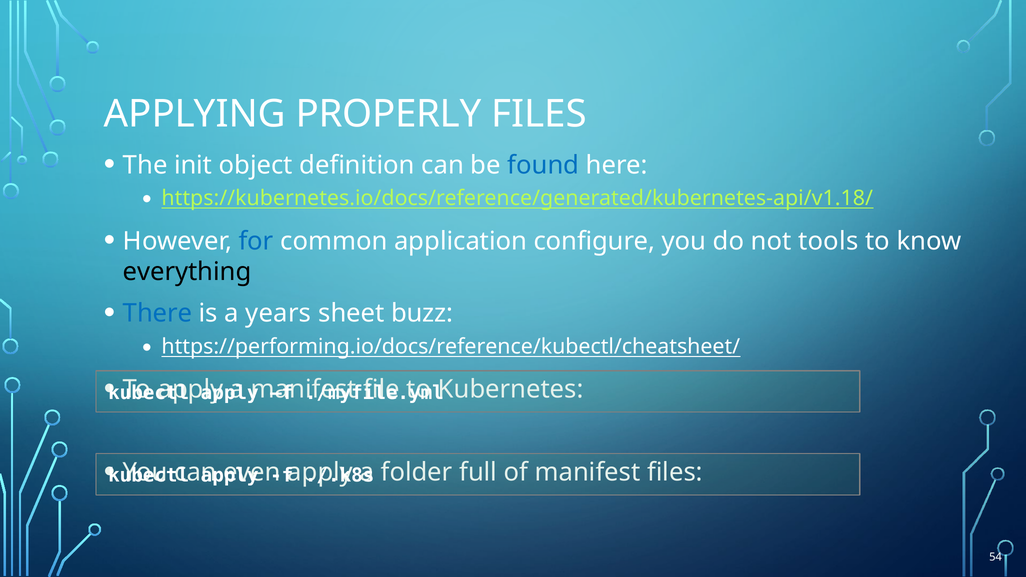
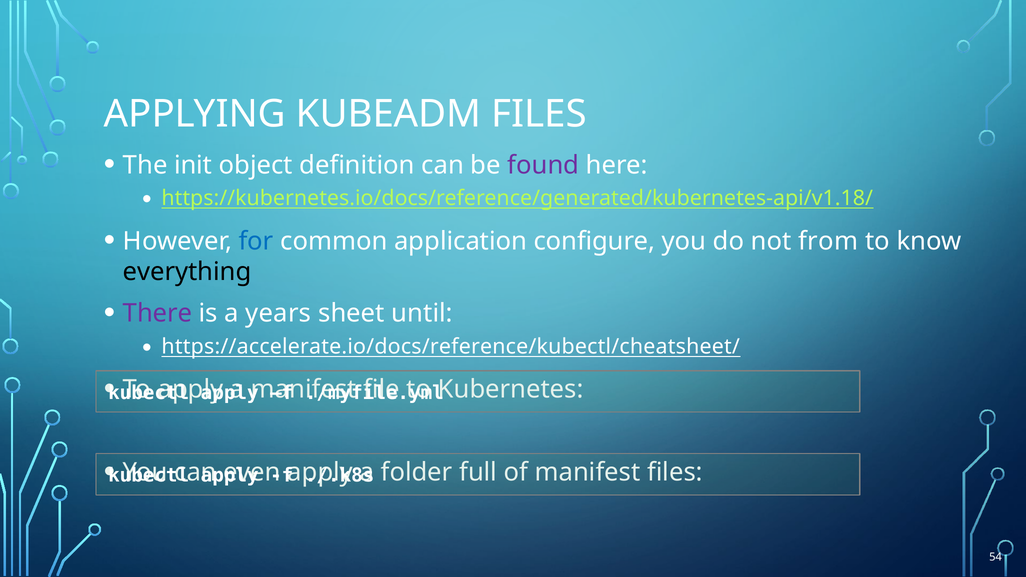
PROPERLY: PROPERLY -> KUBEADM (389, 114)
found colour: blue -> purple (543, 165)
tools: tools -> from (828, 241)
There colour: blue -> purple (158, 313)
buzz: buzz -> until (422, 313)
https://performing.io/docs/reference/kubectl/cheatsheet/: https://performing.io/docs/reference/kubectl/cheatsheet/ -> https://accelerate.io/docs/reference/kubectl/cheatsheet/ (451, 347)
